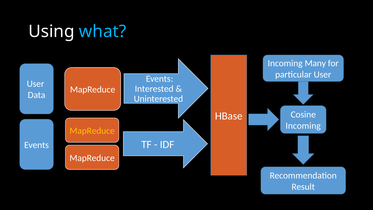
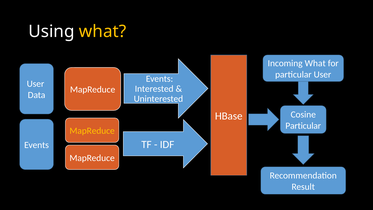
what colour: light blue -> yellow (103, 31)
Incoming Many: Many -> What (315, 63)
Incoming: Incoming -> Particular (303, 126)
